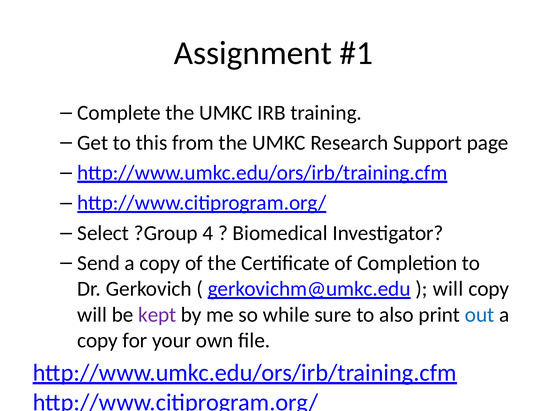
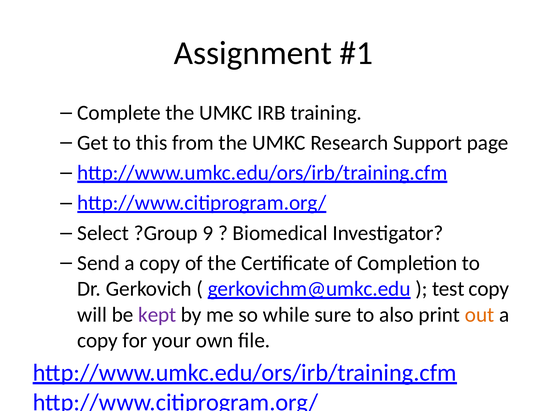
4: 4 -> 9 (208, 233)
will: will -> test (448, 288)
out colour: blue -> orange (480, 314)
